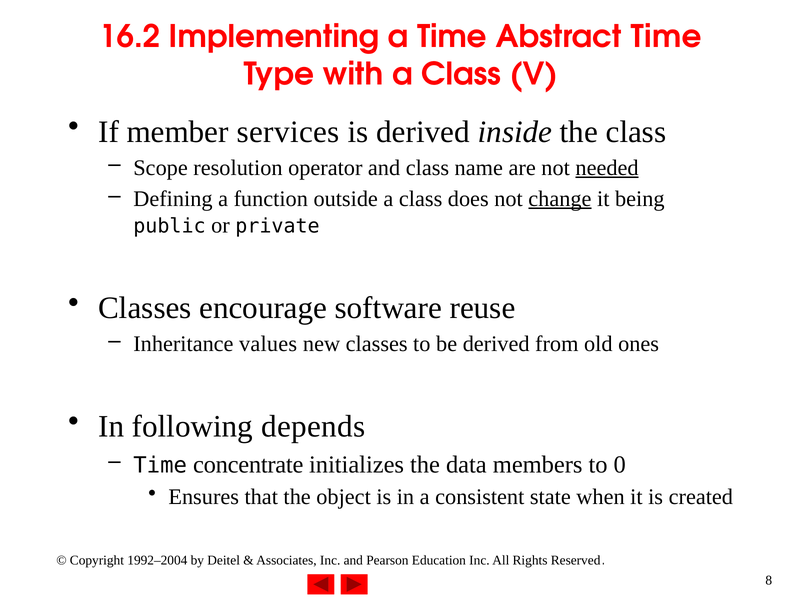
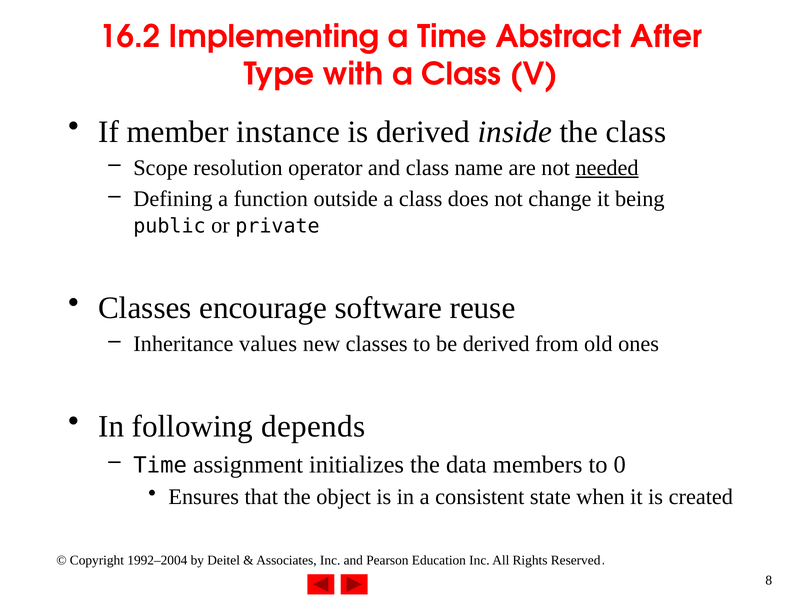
Abstract Time: Time -> After (666, 37)
services: services -> instance (288, 132)
change underline: present -> none (560, 199)
concentrate: concentrate -> assignment (248, 465)
